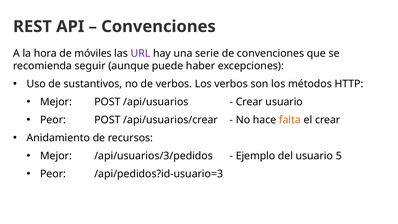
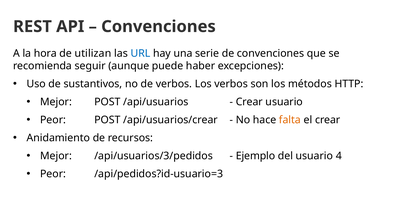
móviles: móviles -> utilizan (93, 53)
URL colour: purple -> blue (140, 53)
5: 5 -> 4 (339, 156)
